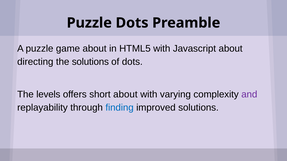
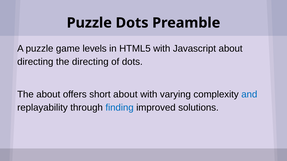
game about: about -> levels (95, 49)
the solutions: solutions -> directing (90, 62)
The levels: levels -> about (48, 95)
and colour: purple -> blue (249, 95)
